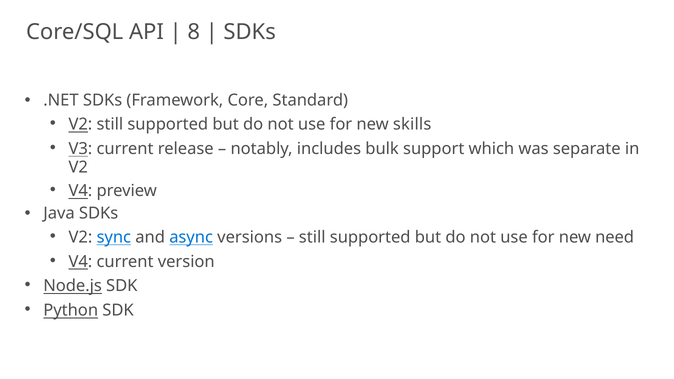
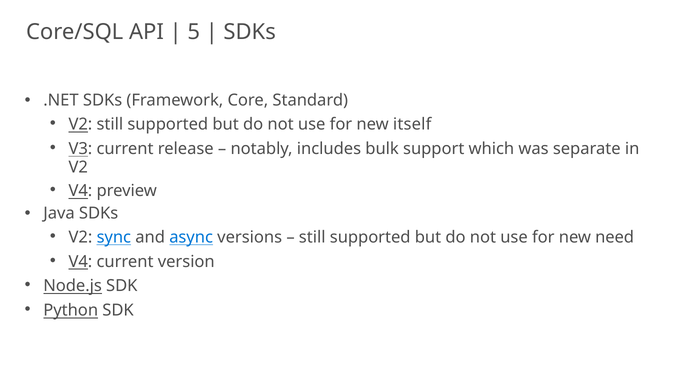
8: 8 -> 5 (194, 32)
skills: skills -> itself (412, 124)
